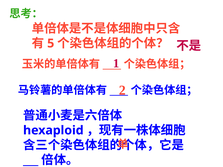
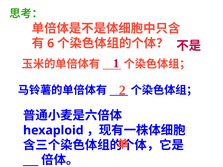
5: 5 -> 6 (51, 43)
